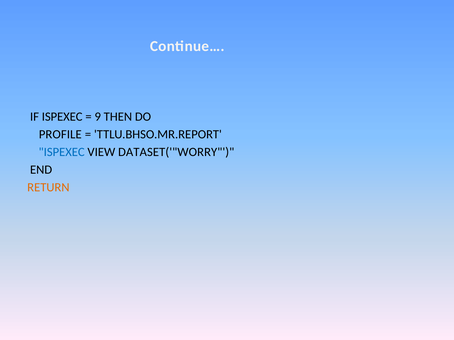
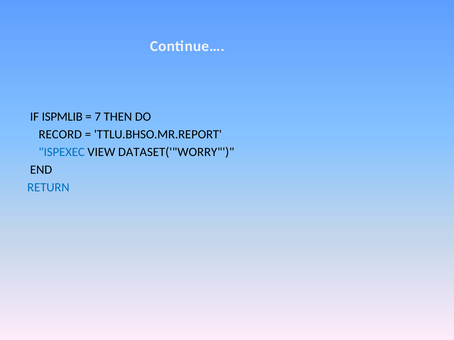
IF ISPEXEC: ISPEXEC -> ISPMLIB (62, 117)
9: 9 -> 7 (98, 117)
PROFILE: PROFILE -> RECORD (60, 135)
RETURN colour: orange -> blue (48, 188)
